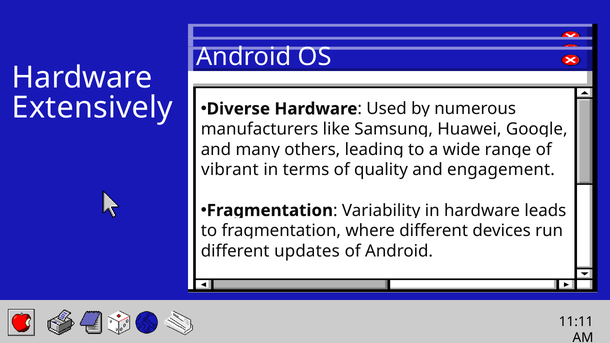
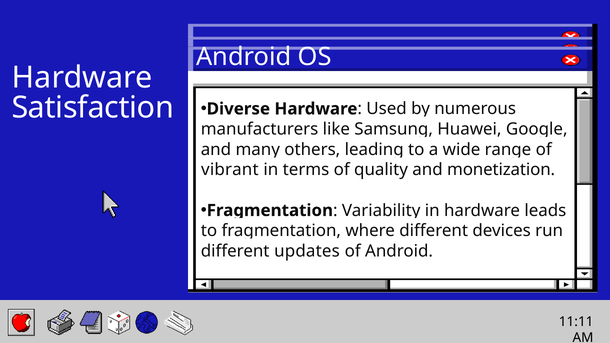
Extensively: Extensively -> Satisfaction (93, 107)
engagement: engagement -> monetization (501, 170)
